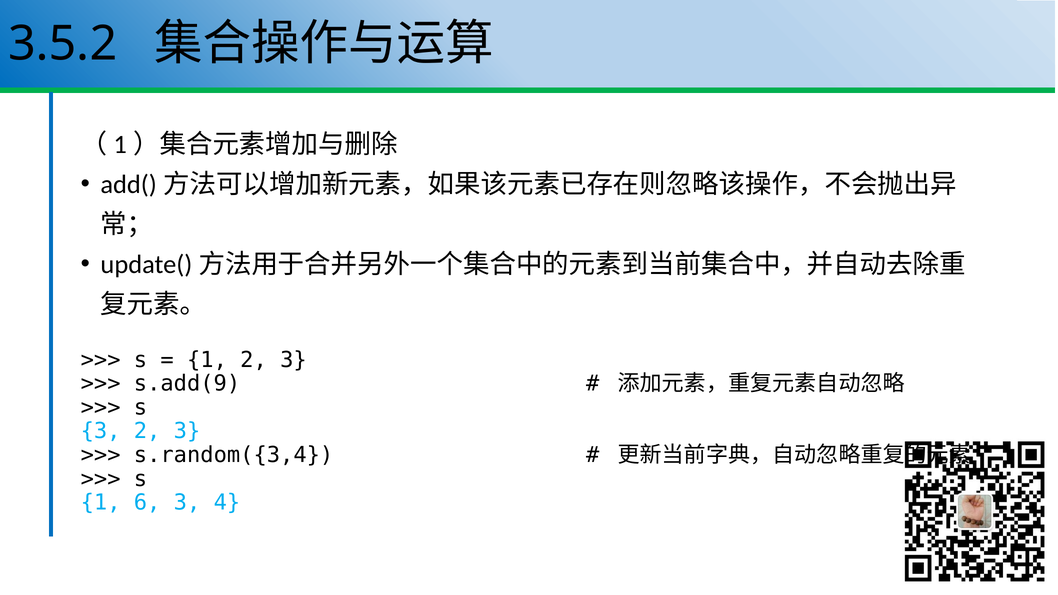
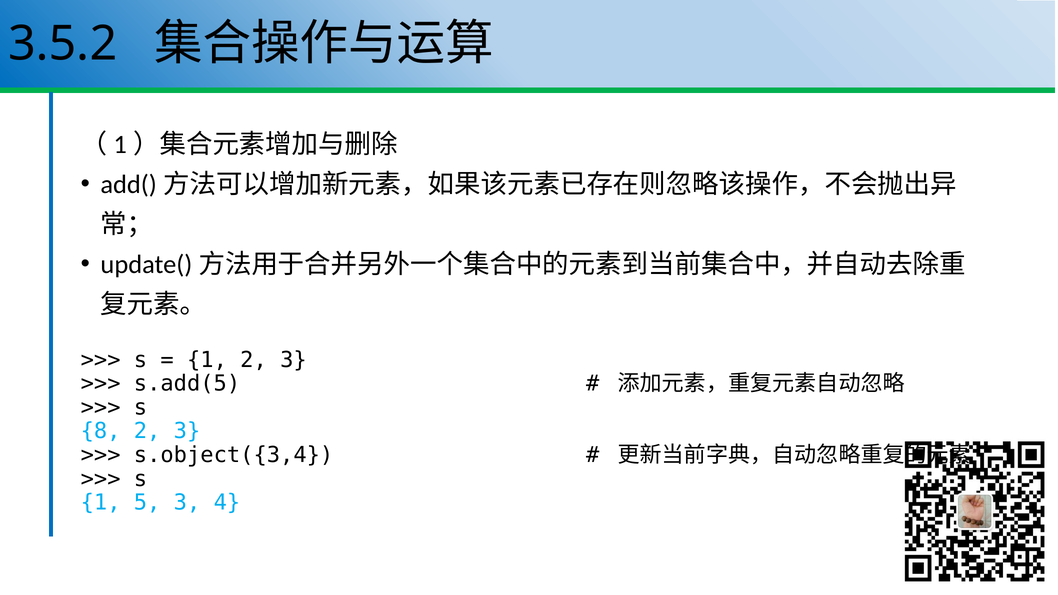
s.add(9: s.add(9 -> s.add(5 (187, 384)
3: 3 -> 8 (101, 431)
s.random({3,4: s.random({3,4 -> s.object({3,4 (234, 455)
6: 6 -> 5 (147, 503)
